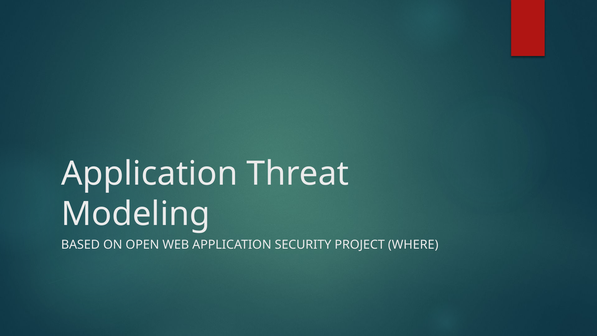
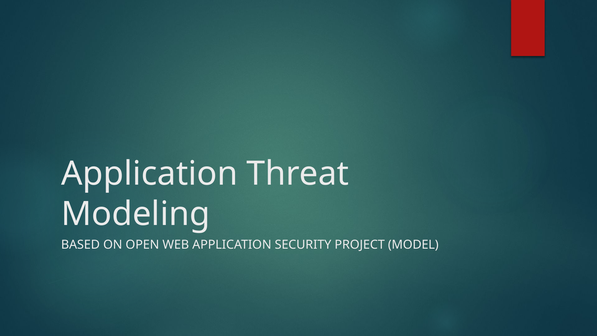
WHERE: WHERE -> MODEL (413, 245)
